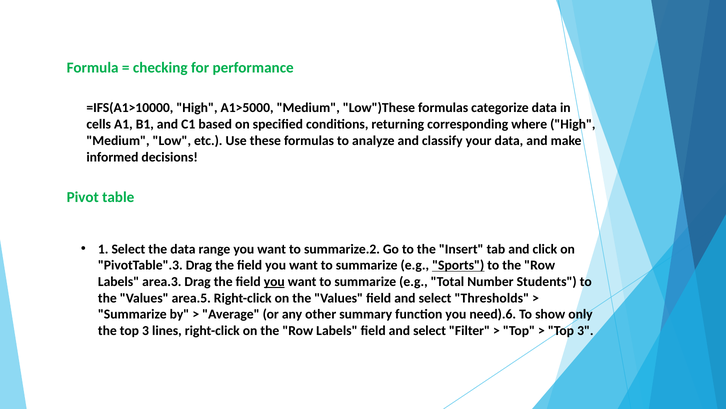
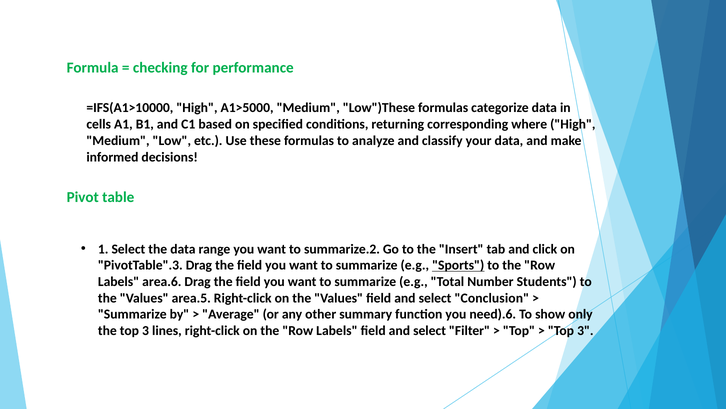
area.3: area.3 -> area.6 (162, 281)
you underline: present -> none (274, 281)
Thresholds: Thresholds -> Conclusion (492, 298)
